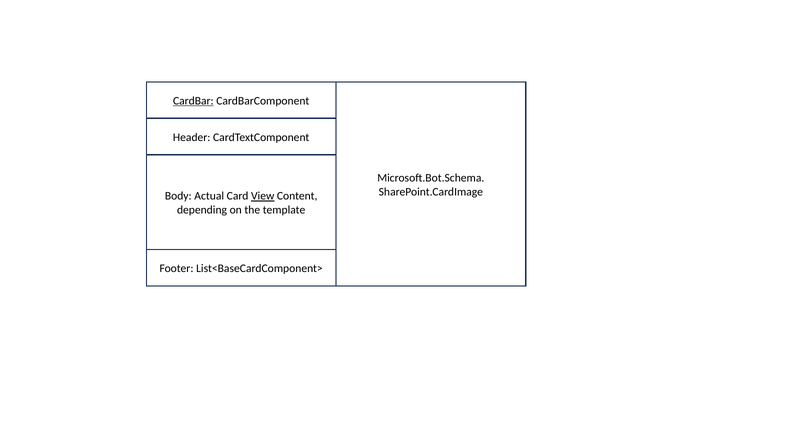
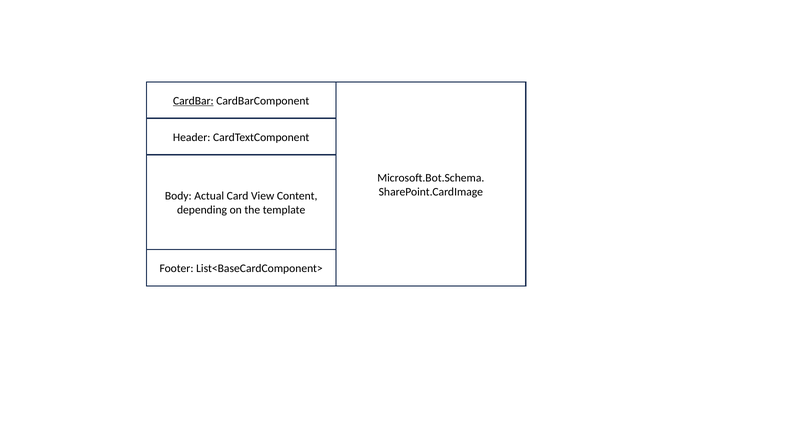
View underline: present -> none (263, 196)
